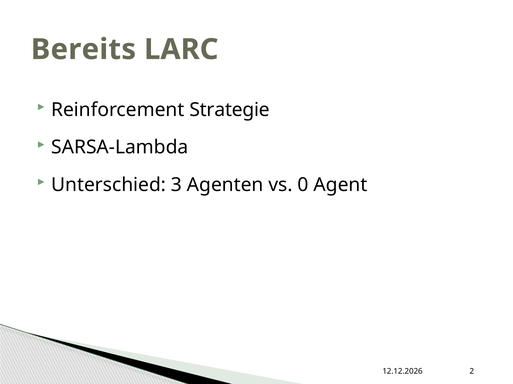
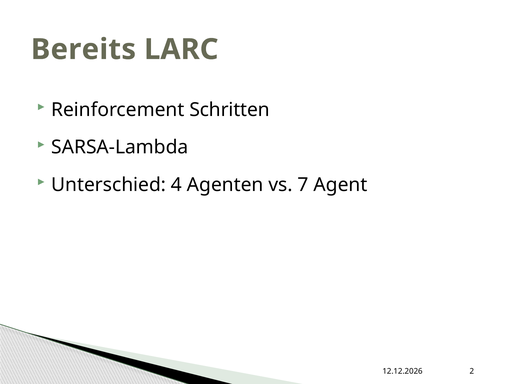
Strategie: Strategie -> Schritten (230, 110)
3: 3 -> 4 (177, 185)
0: 0 -> 7 (303, 185)
